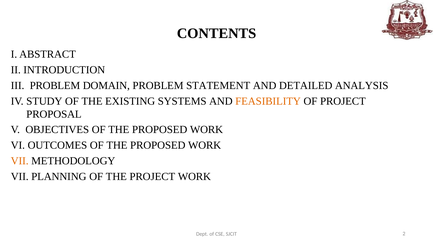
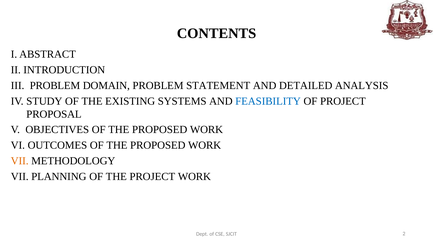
FEASIBILITY colour: orange -> blue (268, 101)
